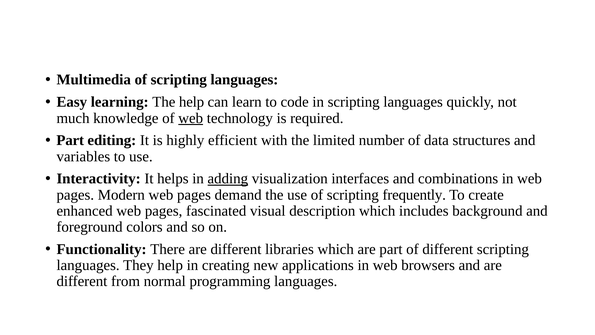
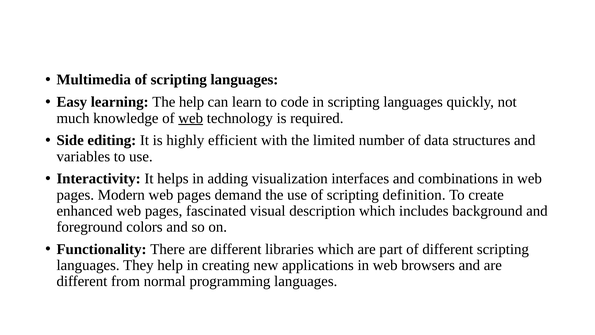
Part: Part -> Side (70, 140)
adding underline: present -> none (228, 179)
frequently: frequently -> definition (414, 195)
